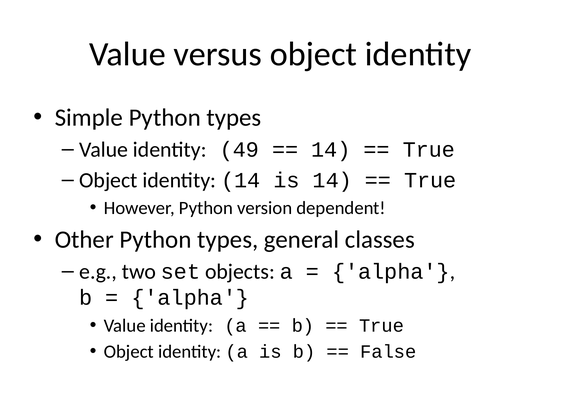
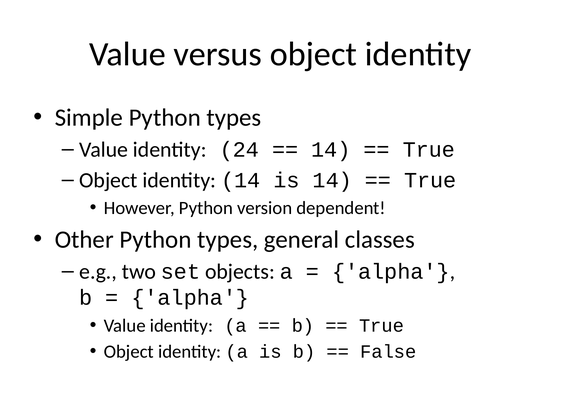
49: 49 -> 24 (239, 150)
